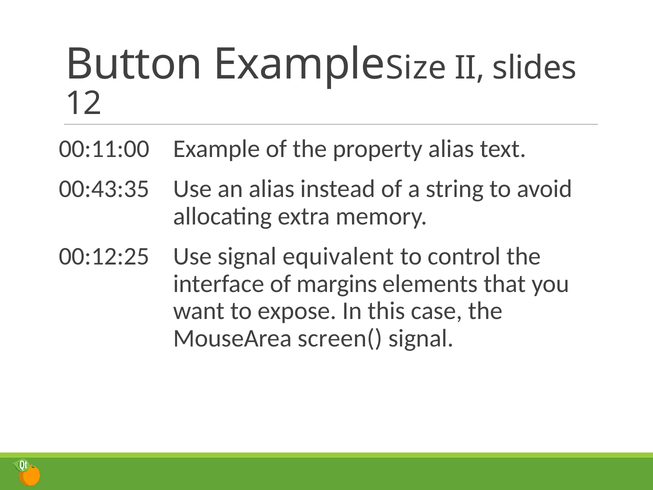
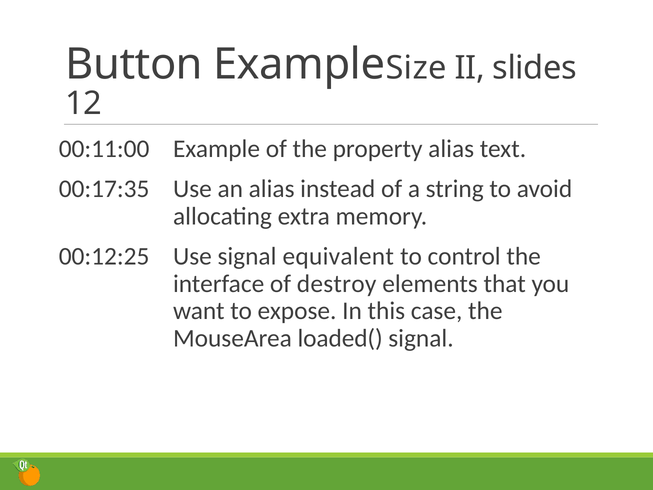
00:43:35: 00:43:35 -> 00:17:35 (104, 189)
margins: margins -> destroy (337, 284)
screen(: screen( -> loaded( (340, 338)
